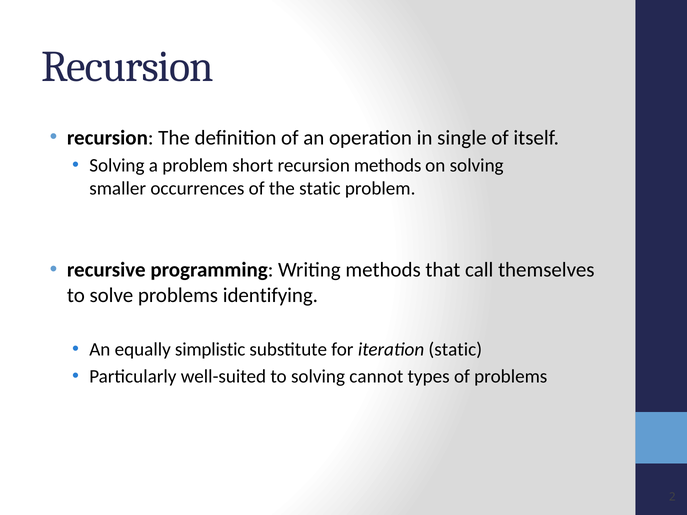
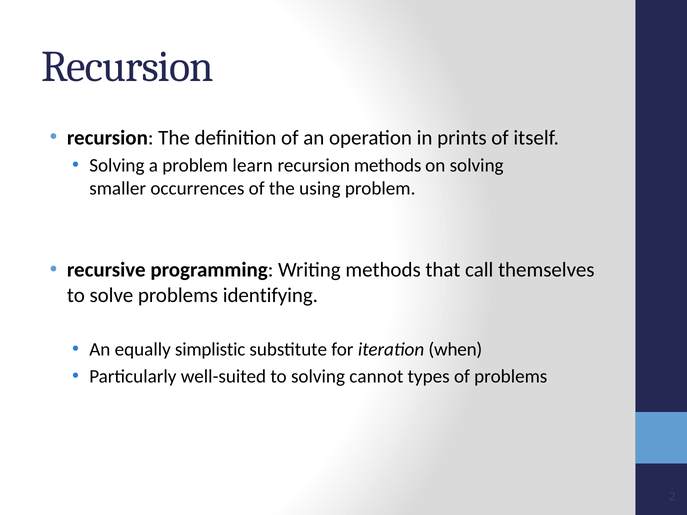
single: single -> prints (462, 138)
short: short -> learn (253, 165)
the static: static -> using (320, 188)
iteration static: static -> when (455, 350)
